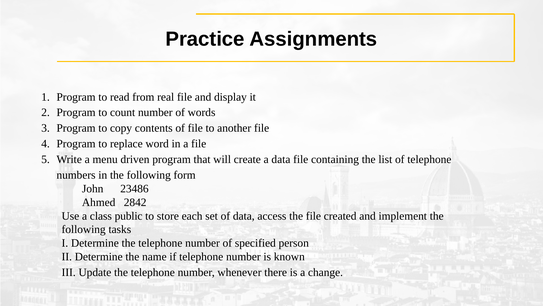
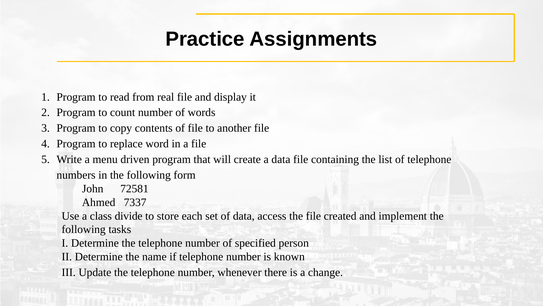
23486: 23486 -> 72581 (134, 188)
2842: 2842 -> 7337 (135, 202)
public: public -> divide (129, 216)
